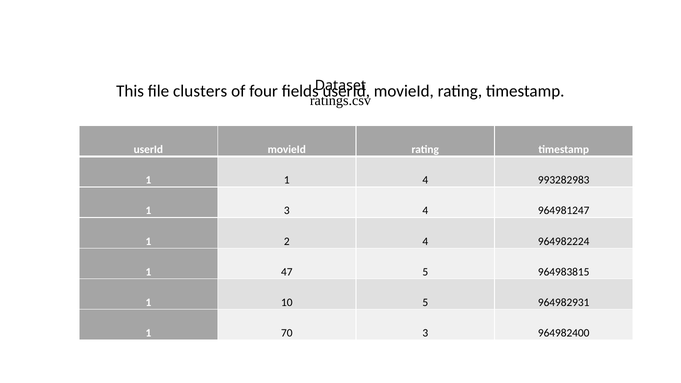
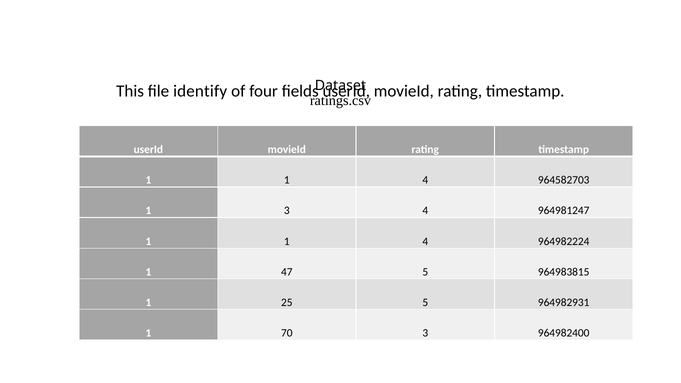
clusters: clusters -> identify (200, 91)
993282983: 993282983 -> 964582703 (564, 180)
2: 2 -> 1 (287, 241)
10: 10 -> 25 (287, 302)
